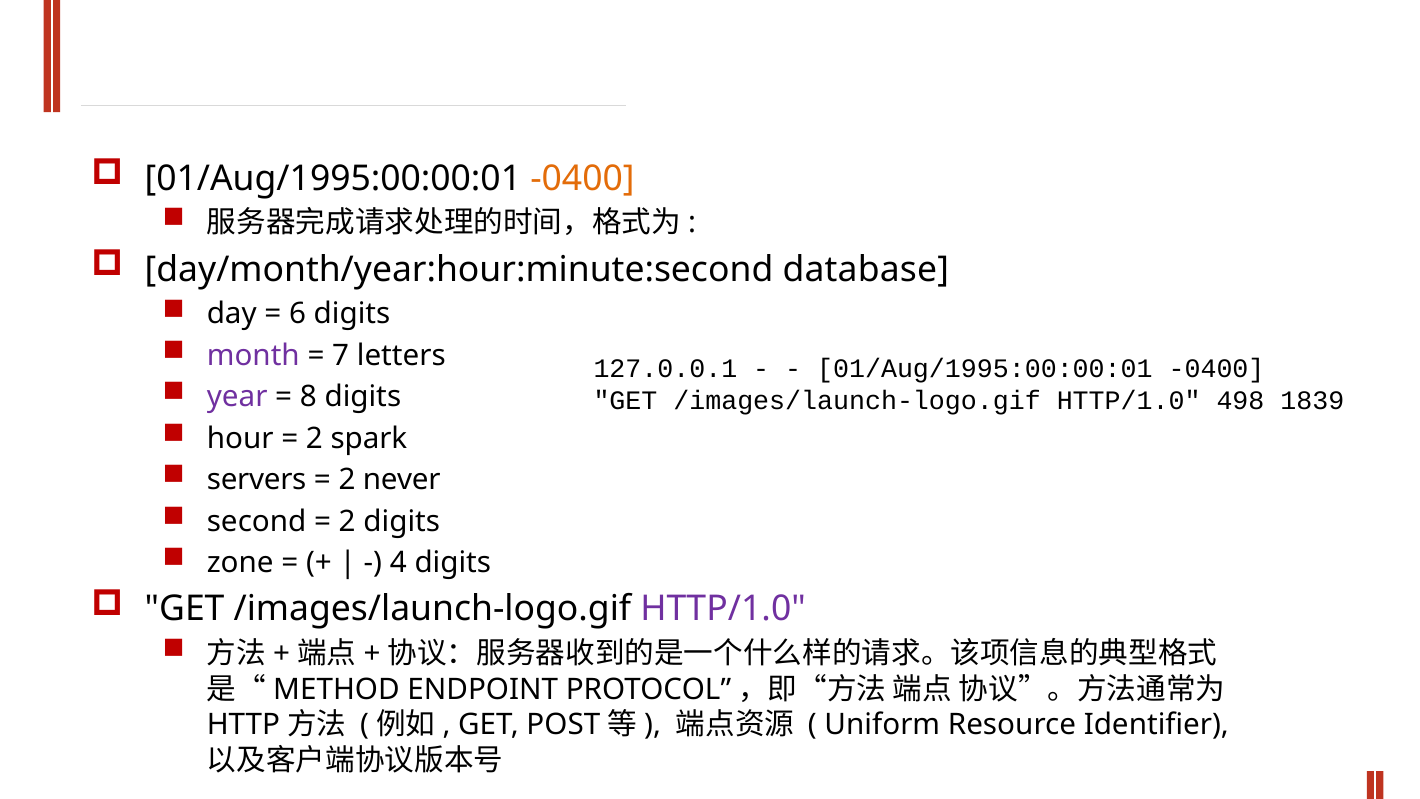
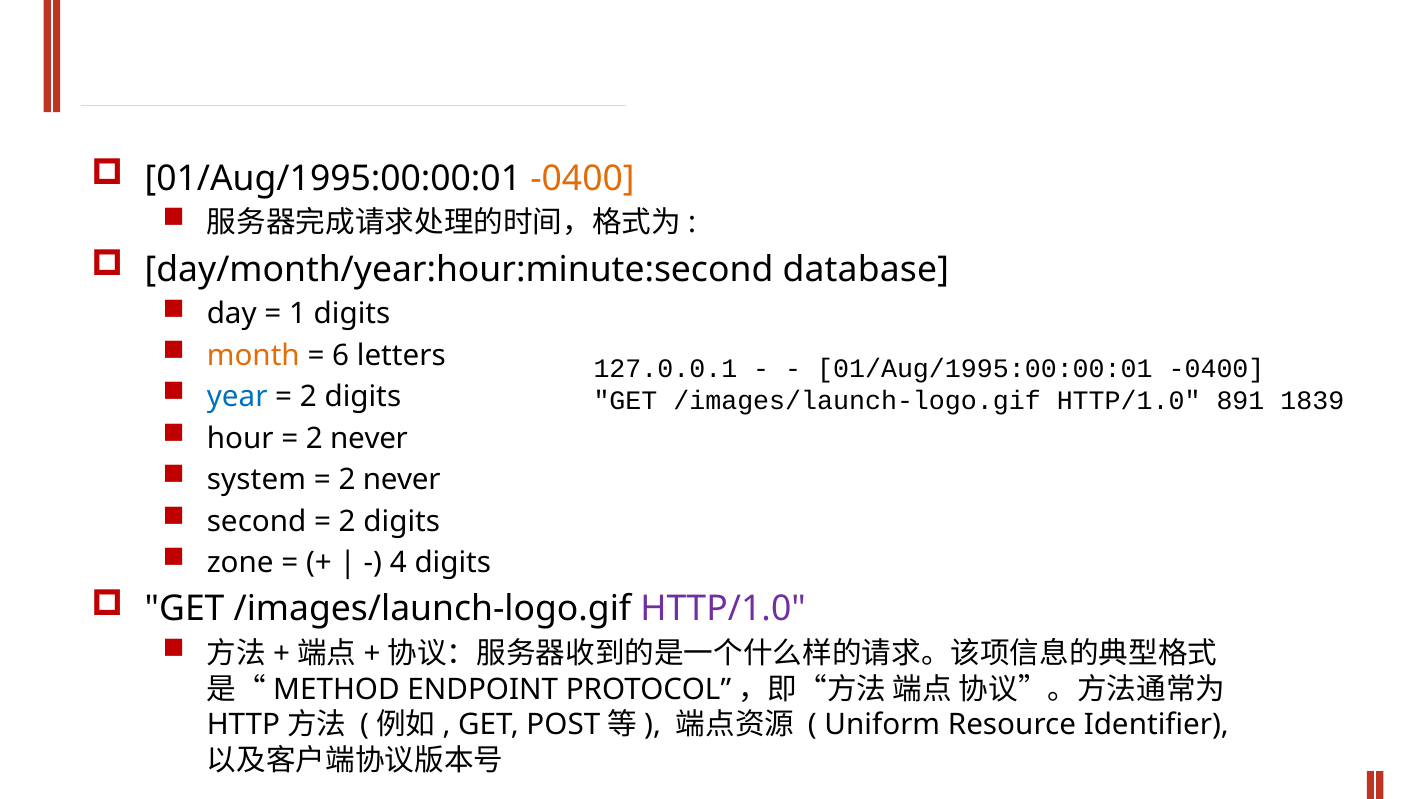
6: 6 -> 1 (297, 314)
month colour: purple -> orange (253, 355)
7: 7 -> 6 (341, 355)
year colour: purple -> blue (237, 397)
8: 8 -> 2 (308, 397)
498: 498 -> 891 (1240, 401)
spark: spark -> never (369, 438)
servers: servers -> system (256, 480)
